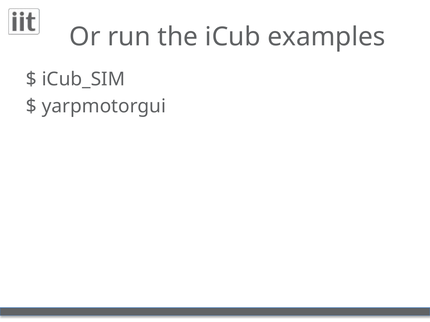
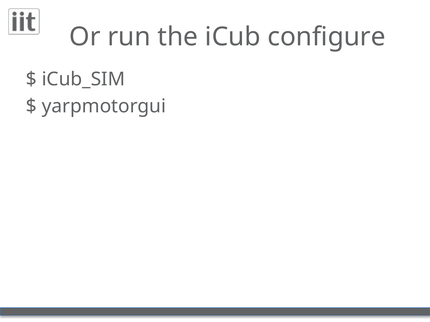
examples: examples -> configure (327, 37)
